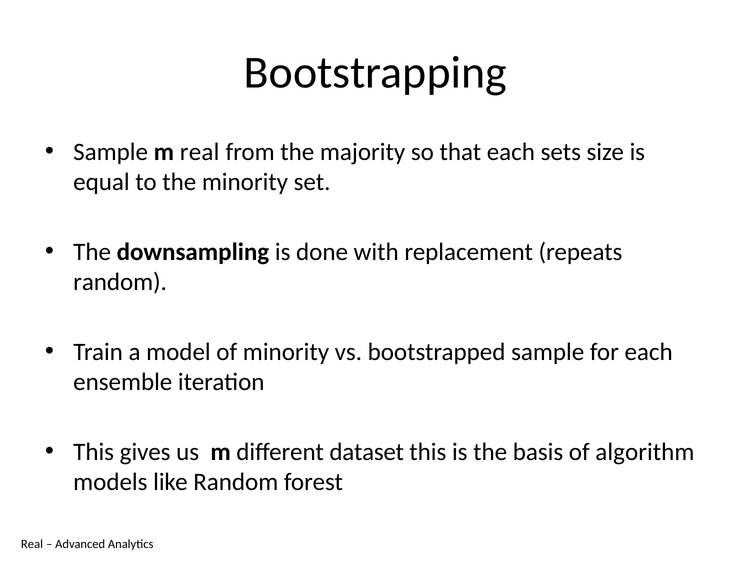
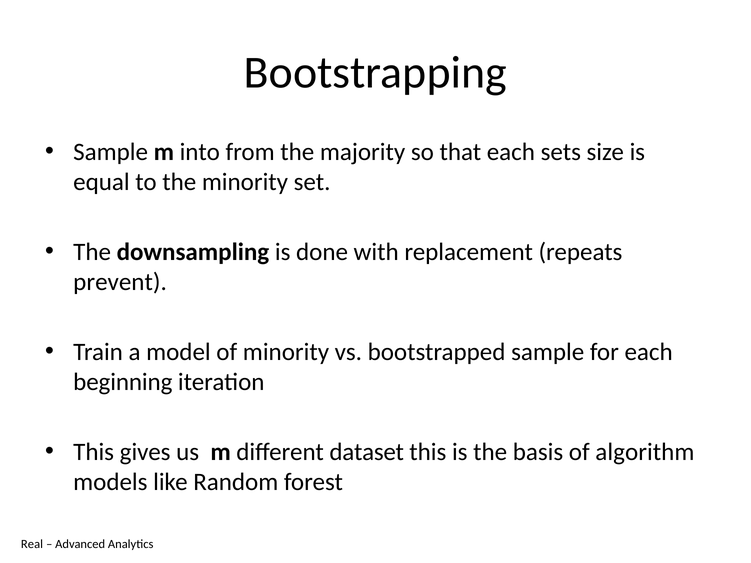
m real: real -> into (200, 152)
random: random -> prevent (120, 282)
ensemble: ensemble -> beginning (123, 382)
